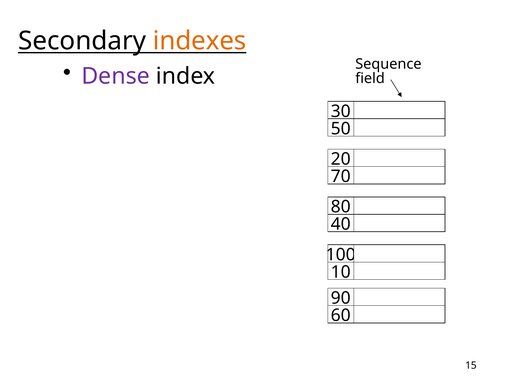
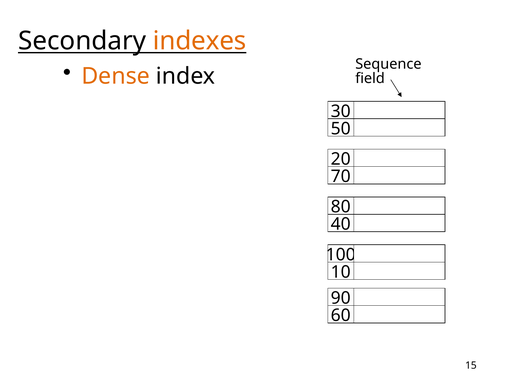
Dense colour: purple -> orange (116, 76)
